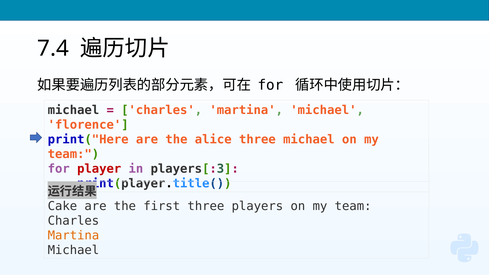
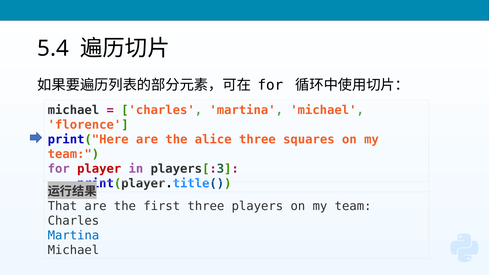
7.4: 7.4 -> 5.4 (53, 48)
three michael: michael -> squares (309, 139)
Cake: Cake -> That (62, 206)
Martina colour: orange -> blue (73, 236)
